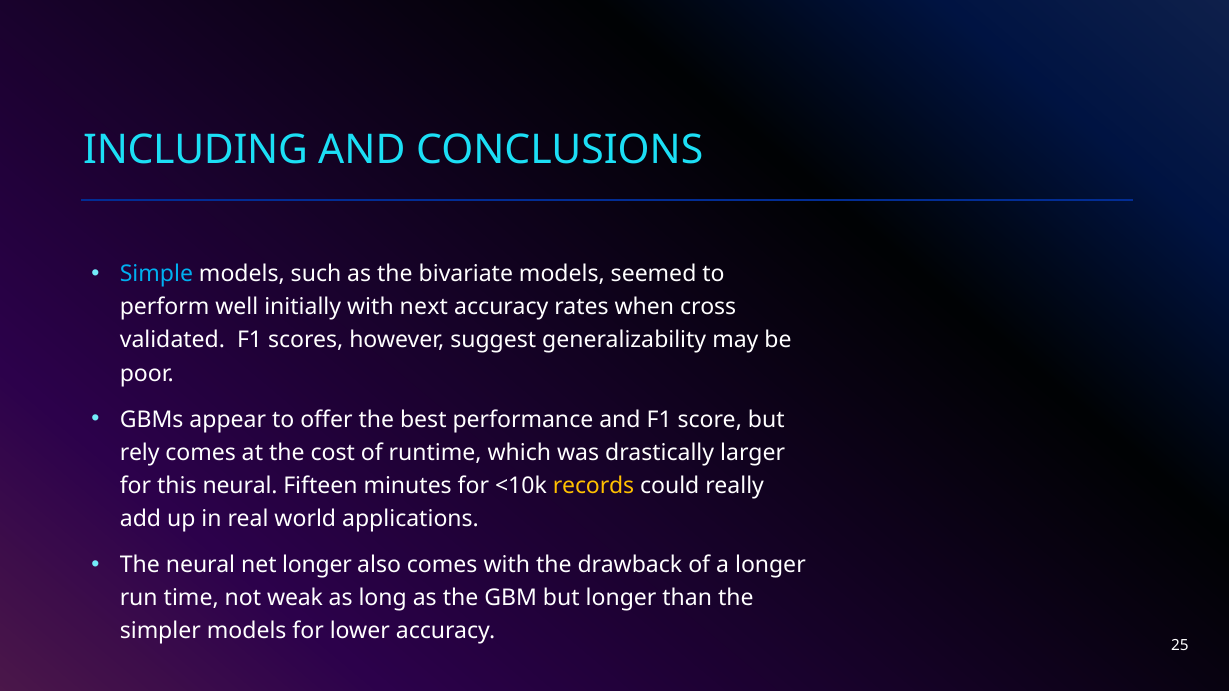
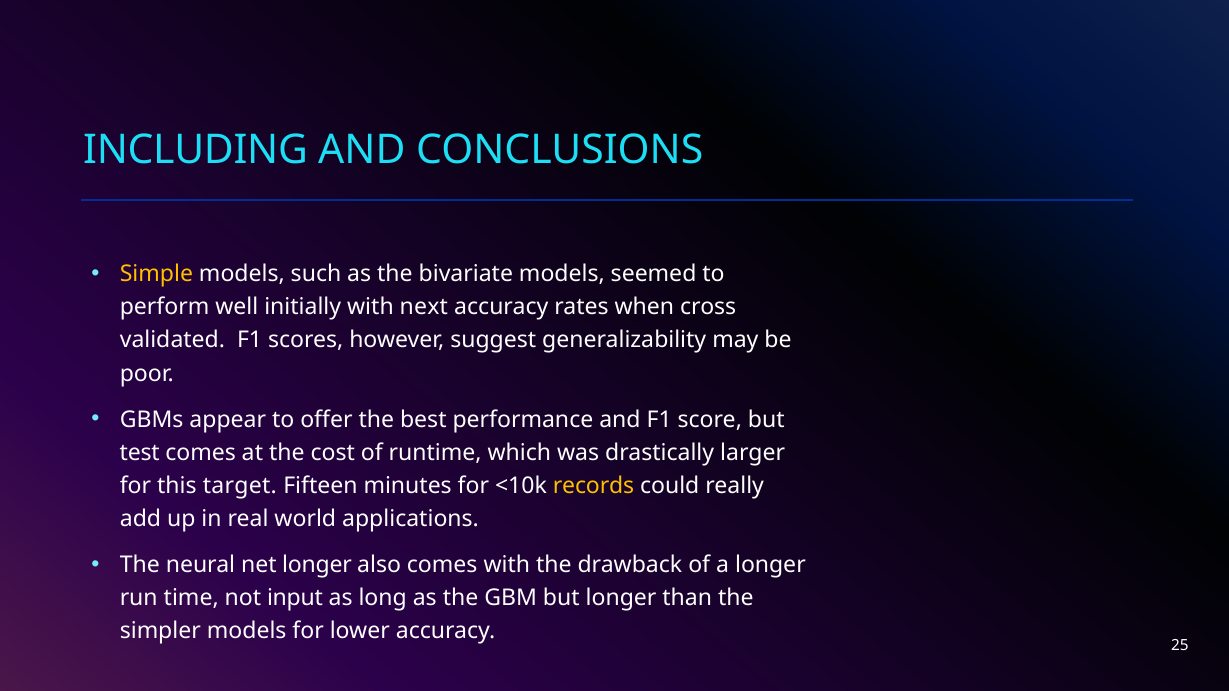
Simple colour: light blue -> yellow (156, 274)
rely: rely -> test (140, 453)
this neural: neural -> target (240, 486)
weak: weak -> input (295, 598)
